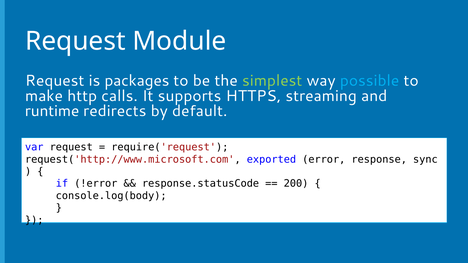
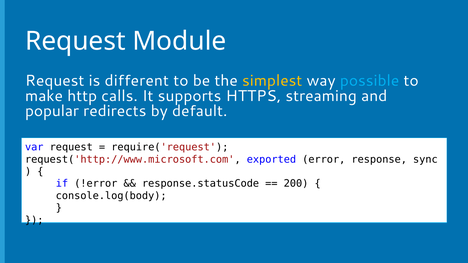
packages: packages -> different (137, 81)
simplest colour: light green -> yellow (272, 81)
runtime: runtime -> popular (52, 111)
